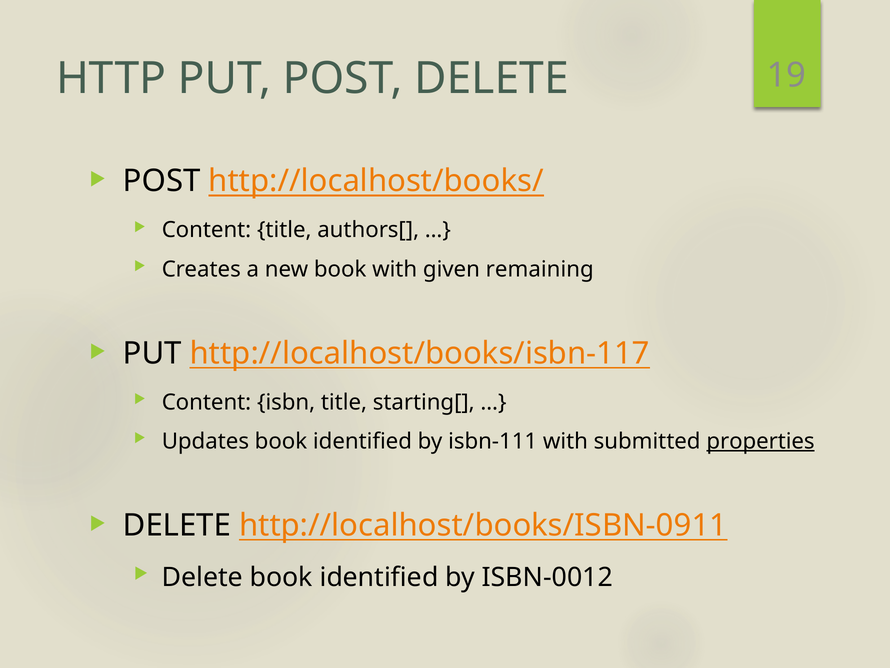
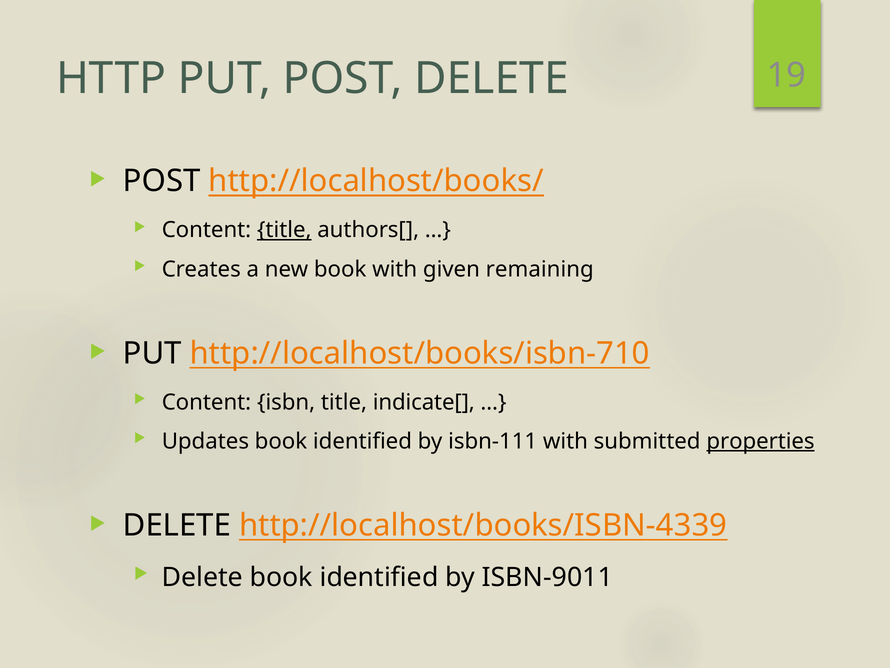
title underline: none -> present (284, 230)
http://localhost/books/isbn-117: http://localhost/books/isbn-117 -> http://localhost/books/isbn-710 (420, 353)
starting[: starting[ -> indicate[ (424, 402)
http://localhost/books/ISBN-0911: http://localhost/books/ISBN-0911 -> http://localhost/books/ISBN-4339 (483, 525)
ISBN-0012: ISBN-0012 -> ISBN-9011 (547, 577)
